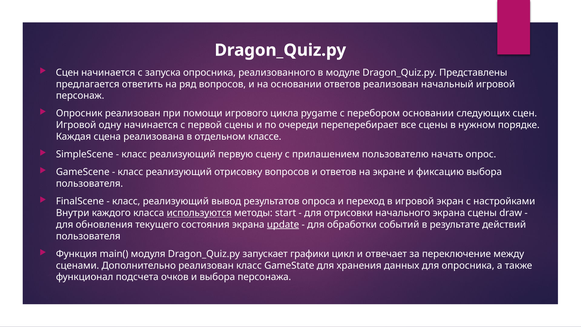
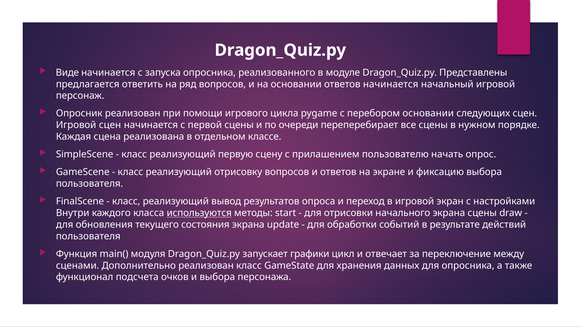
Сцен: Сцен -> Виде (67, 72)
ответов реализован: реализован -> начинается (391, 84)
Игровой одну: одну -> сцен (110, 125)
update underline: present -> none (283, 224)
